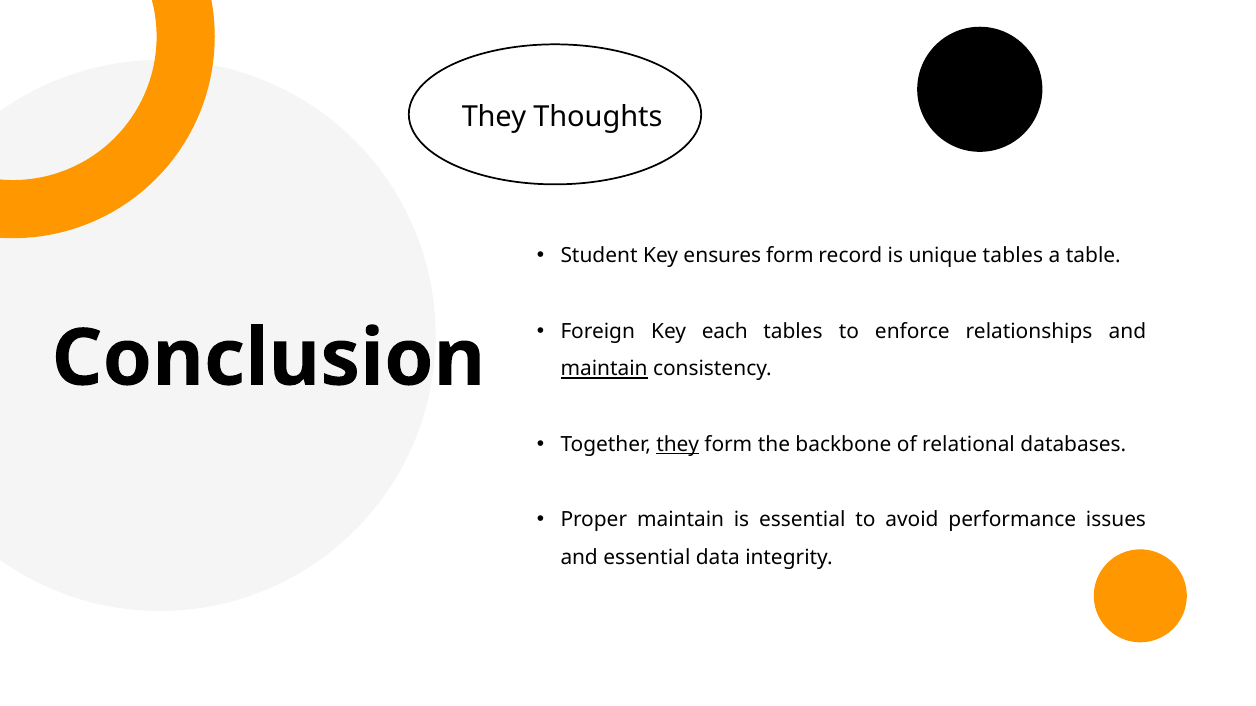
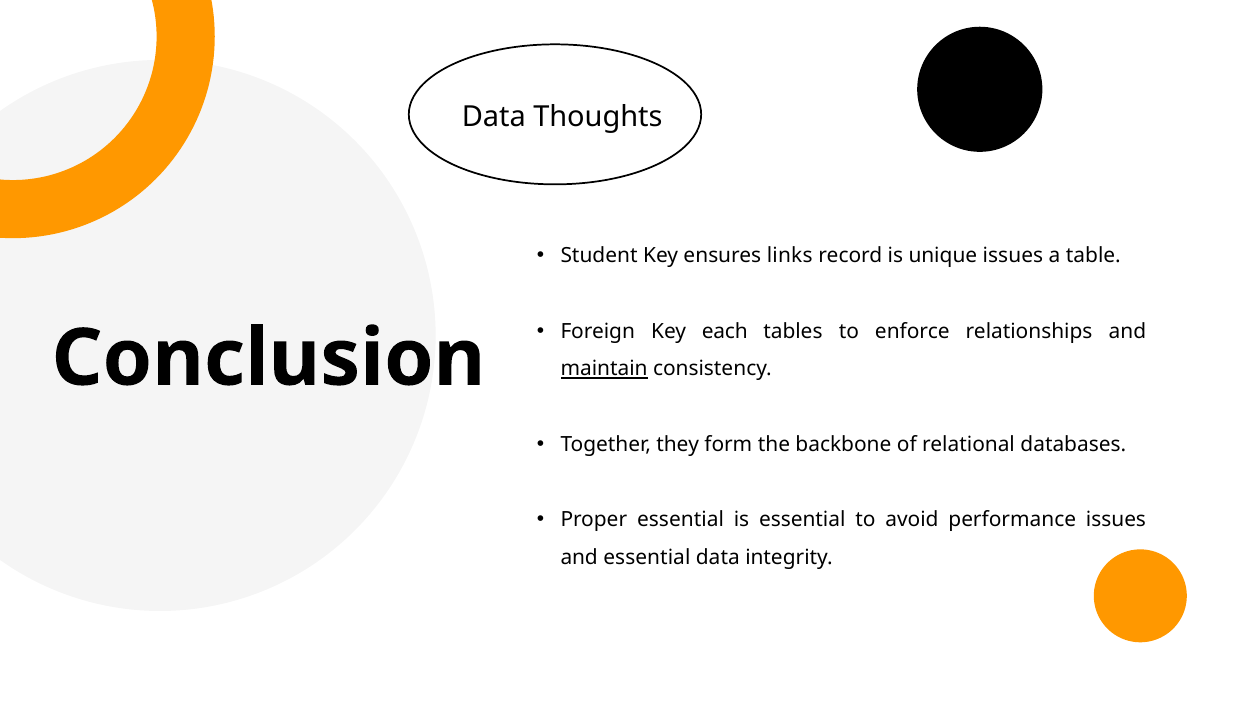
They: They -> Data (494, 117)
ensures form: form -> links (790, 256)
unique tables: tables -> issues (1013, 256)
they underline: present -> none (678, 445)
Proper maintain: maintain -> essential (681, 520)
